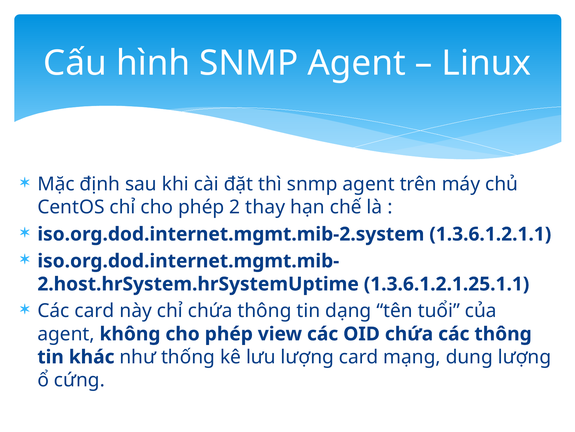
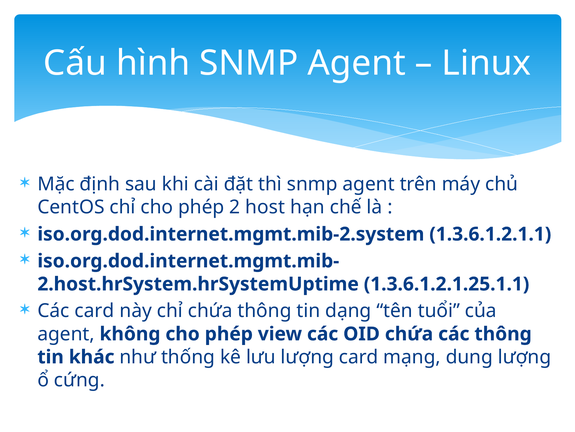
thay: thay -> host (265, 207)
